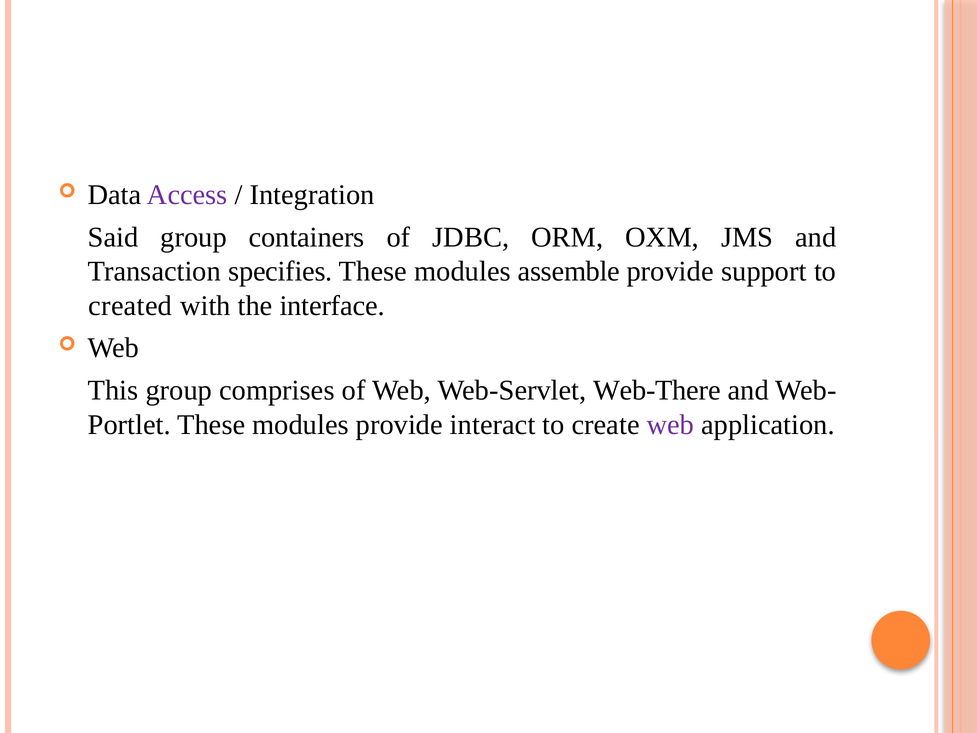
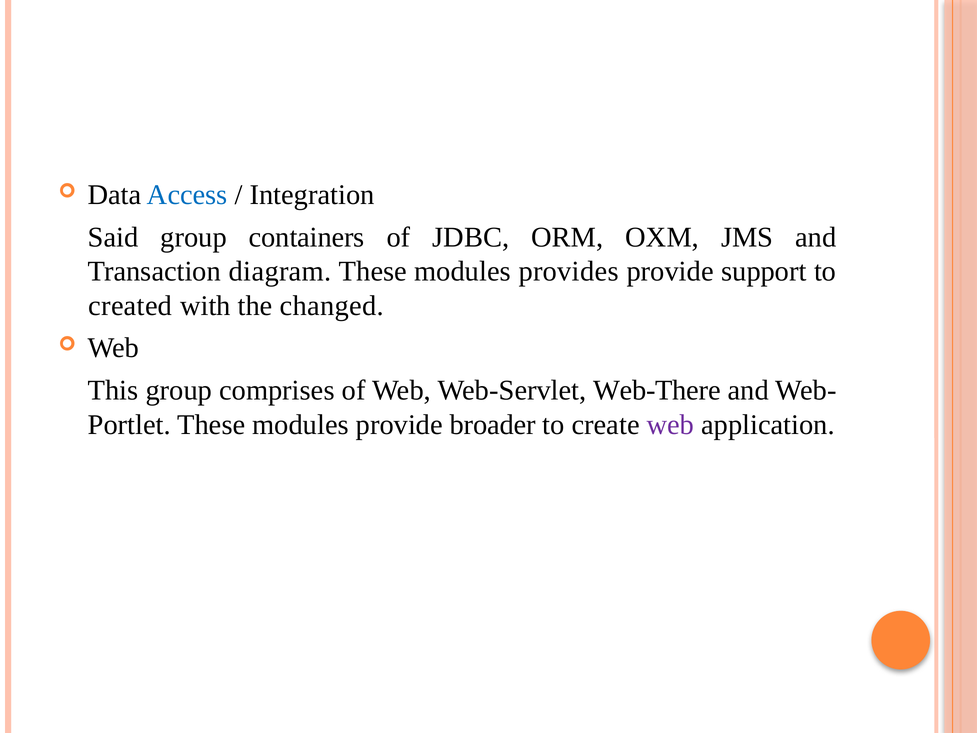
Access colour: purple -> blue (187, 195)
specifies: specifies -> diagram (280, 271)
assemble: assemble -> provides (569, 271)
interface: interface -> changed (332, 306)
interact: interact -> broader (493, 425)
